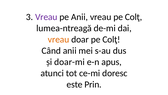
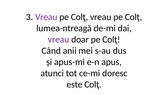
Anii: Anii -> Colţ (80, 17)
vreau colour: orange -> purple (59, 39)
doar-mi: doar-mi -> apus-mi (69, 62)
este Prin: Prin -> Colţ (93, 84)
